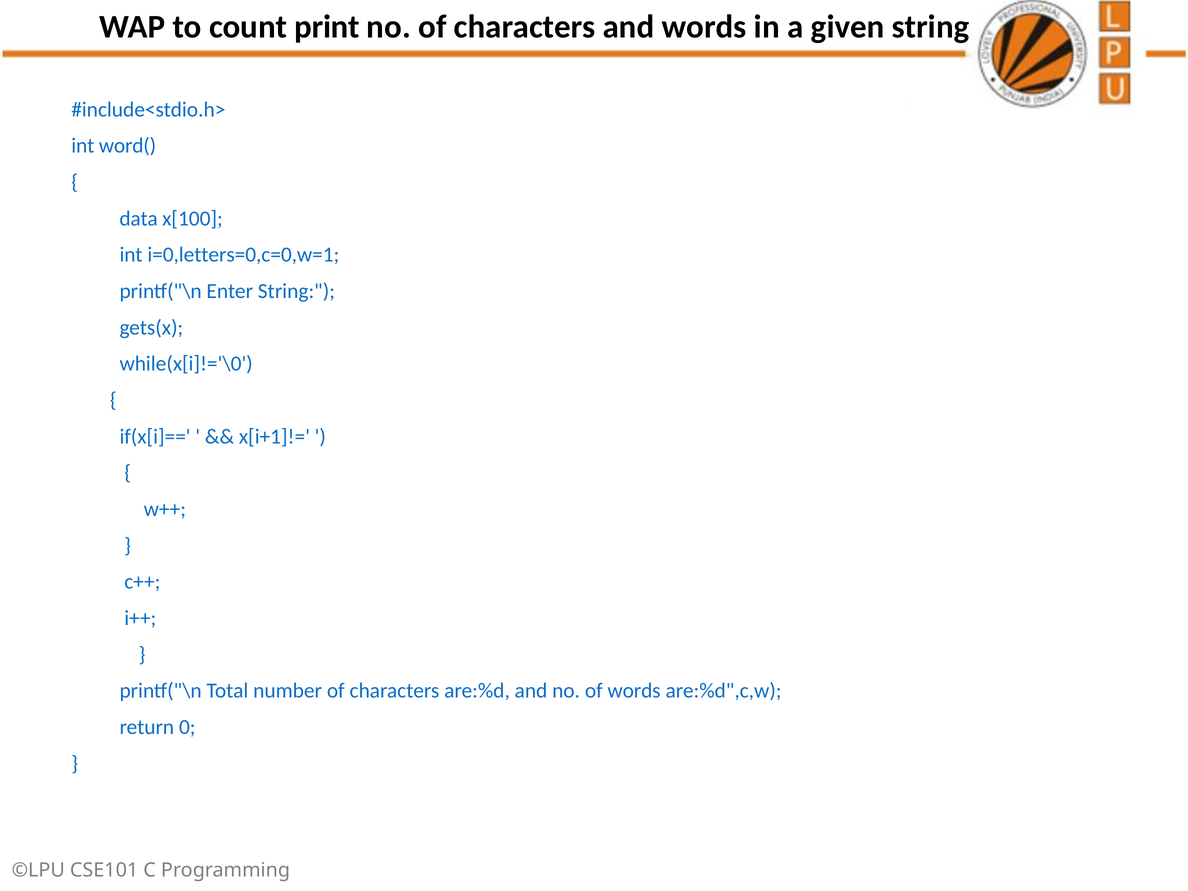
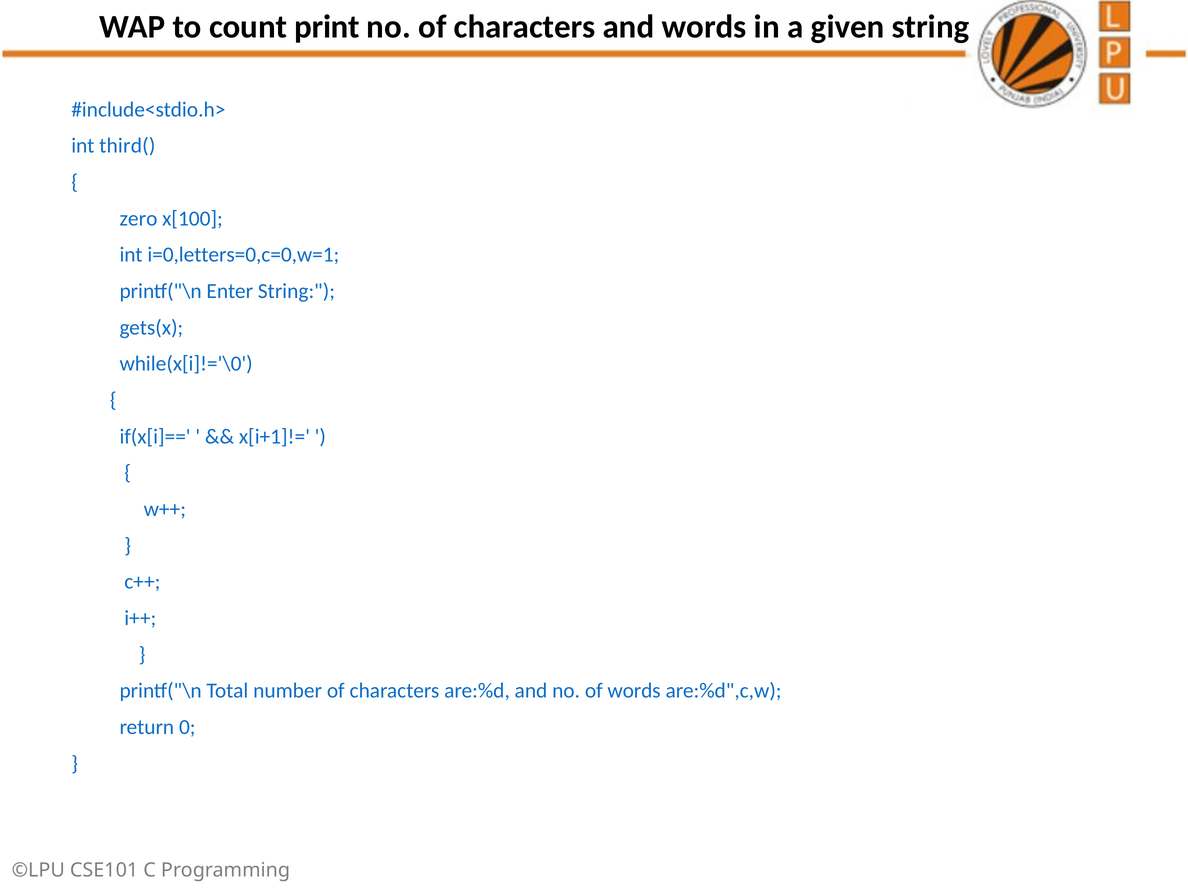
word(: word( -> third( (127, 146)
data: data -> zero (138, 218)
